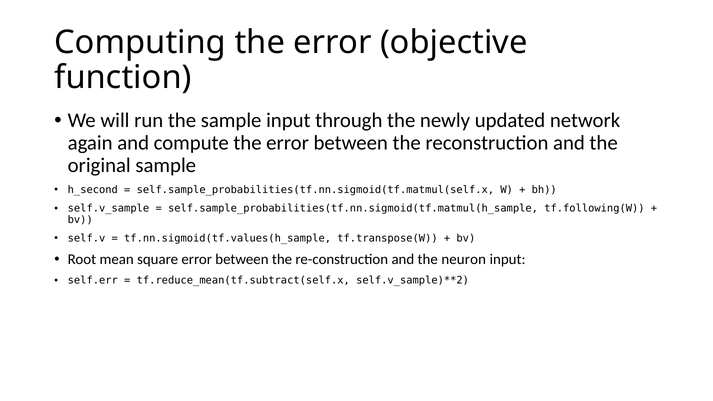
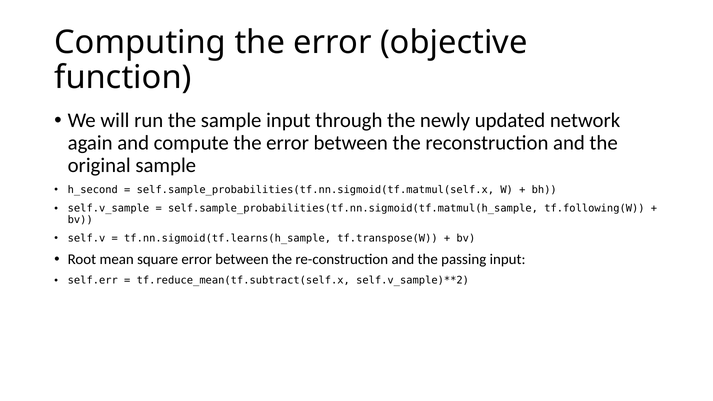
tf.nn.sigmoid(tf.values(h_sample: tf.nn.sigmoid(tf.values(h_sample -> tf.nn.sigmoid(tf.learns(h_sample (228, 238)
neuron: neuron -> passing (464, 259)
